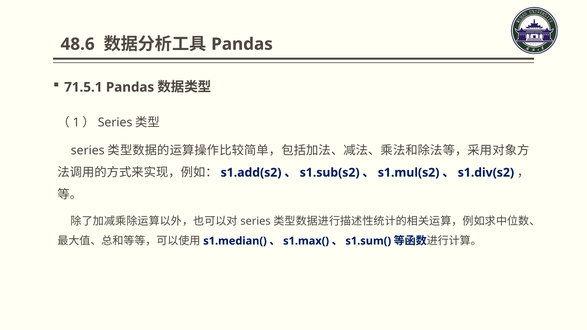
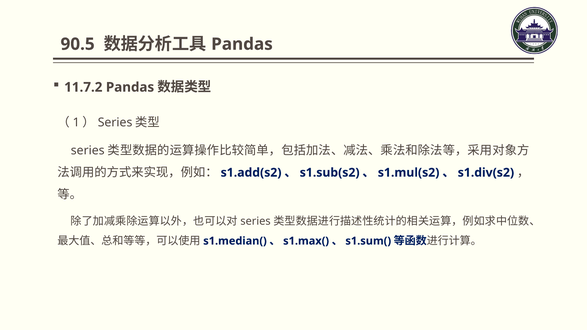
48.6: 48.6 -> 90.5 (78, 44)
71.5.1: 71.5.1 -> 11.7.2 (83, 87)
